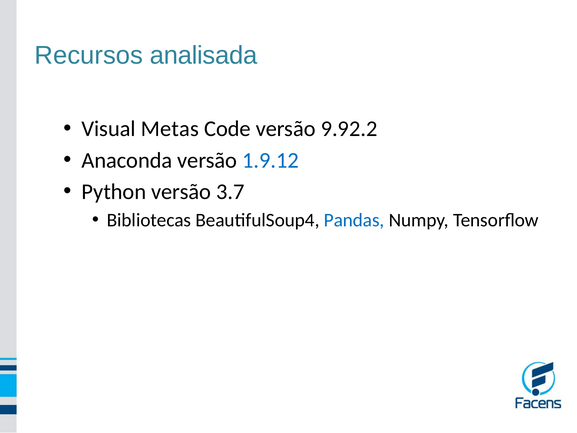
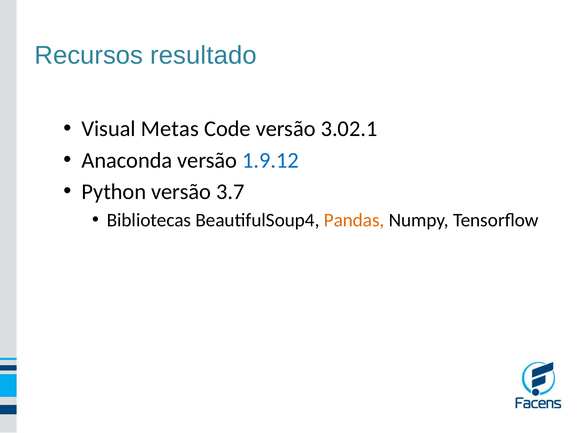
analisada: analisada -> resultado (203, 55)
9.92.2: 9.92.2 -> 3.02.1 (349, 129)
Pandas colour: blue -> orange (354, 220)
